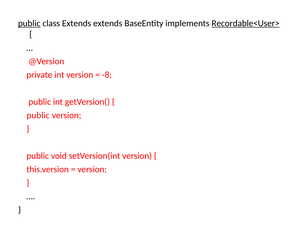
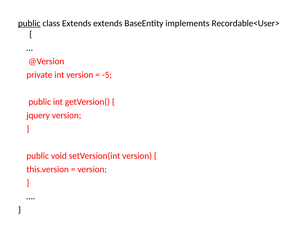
Recordable<User> underline: present -> none (246, 23)
-8: -8 -> -5 (107, 75)
public: public -> jquery (38, 115)
